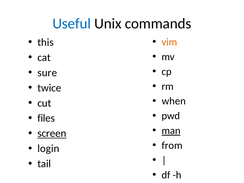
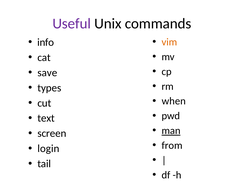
Useful colour: blue -> purple (72, 24)
this: this -> info (46, 42)
sure: sure -> save (47, 73)
twice: twice -> types (49, 88)
files: files -> text (46, 118)
screen underline: present -> none (52, 133)
